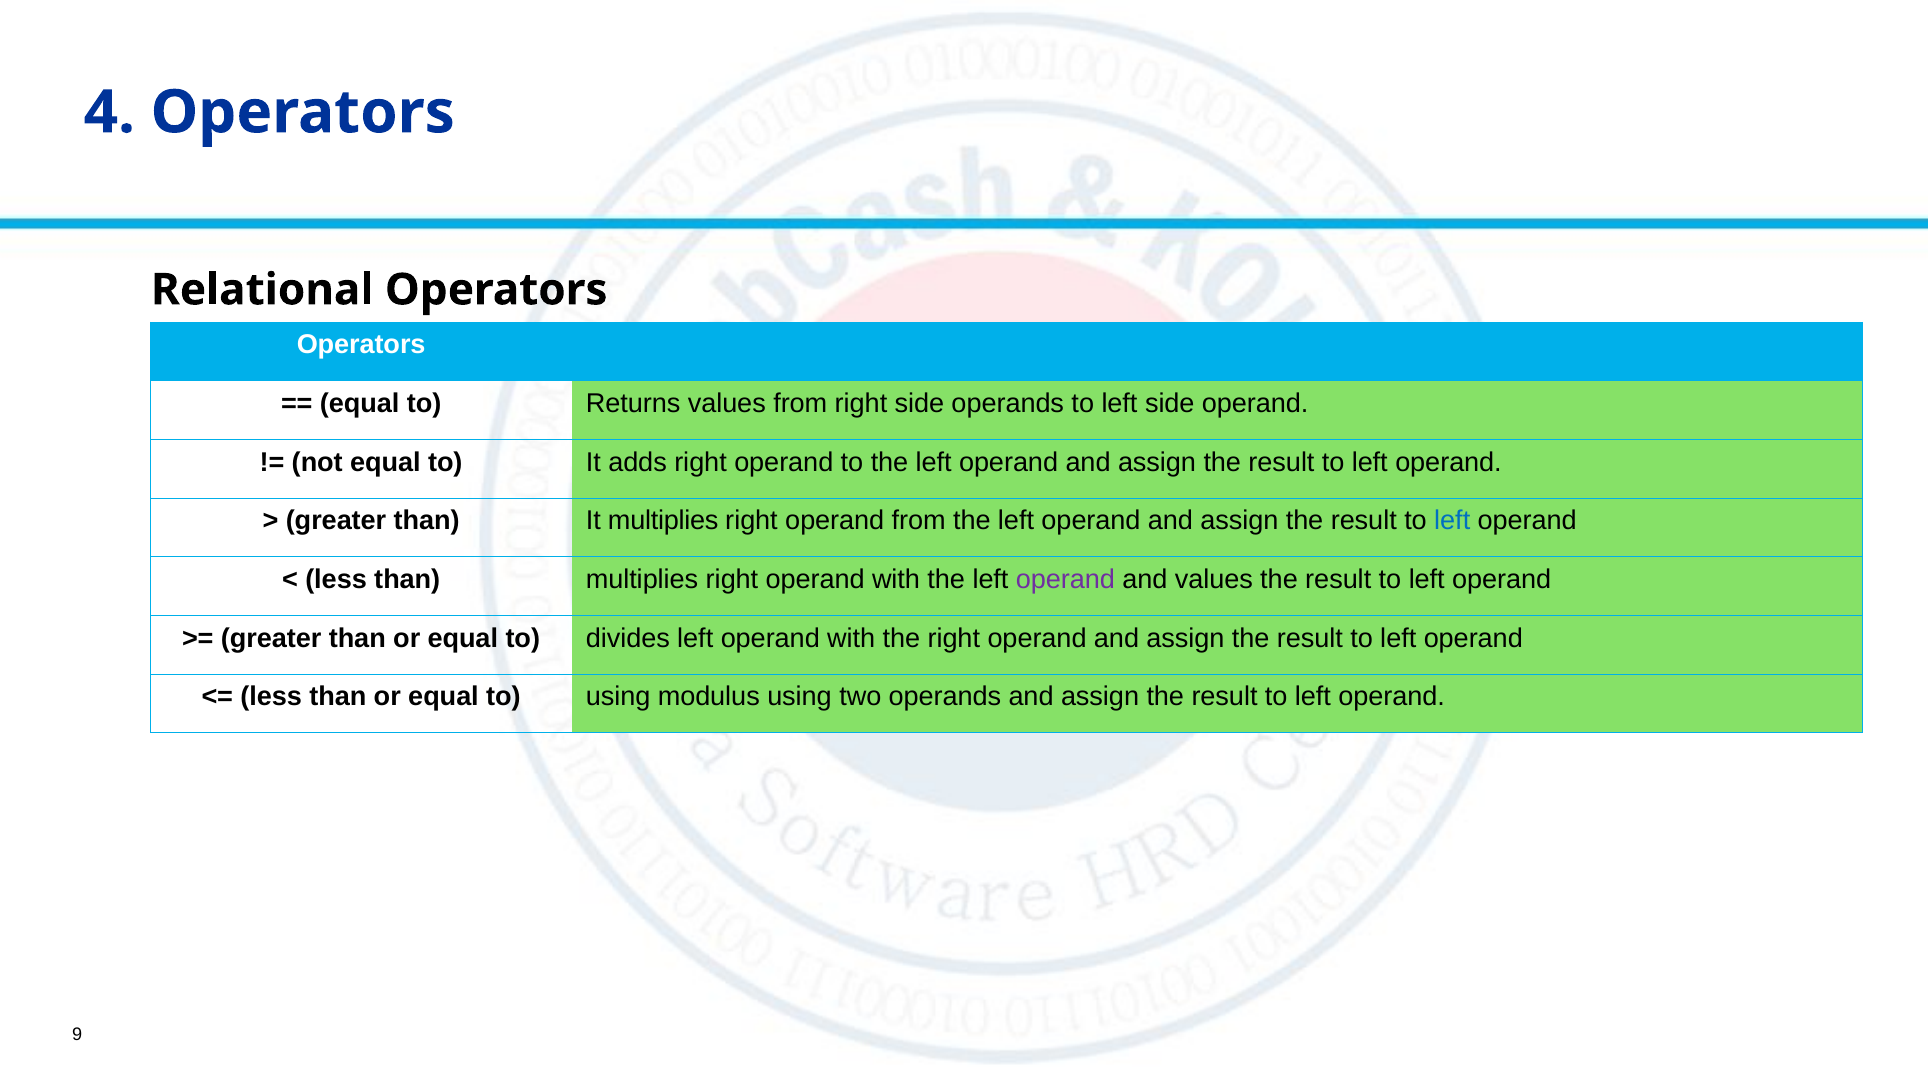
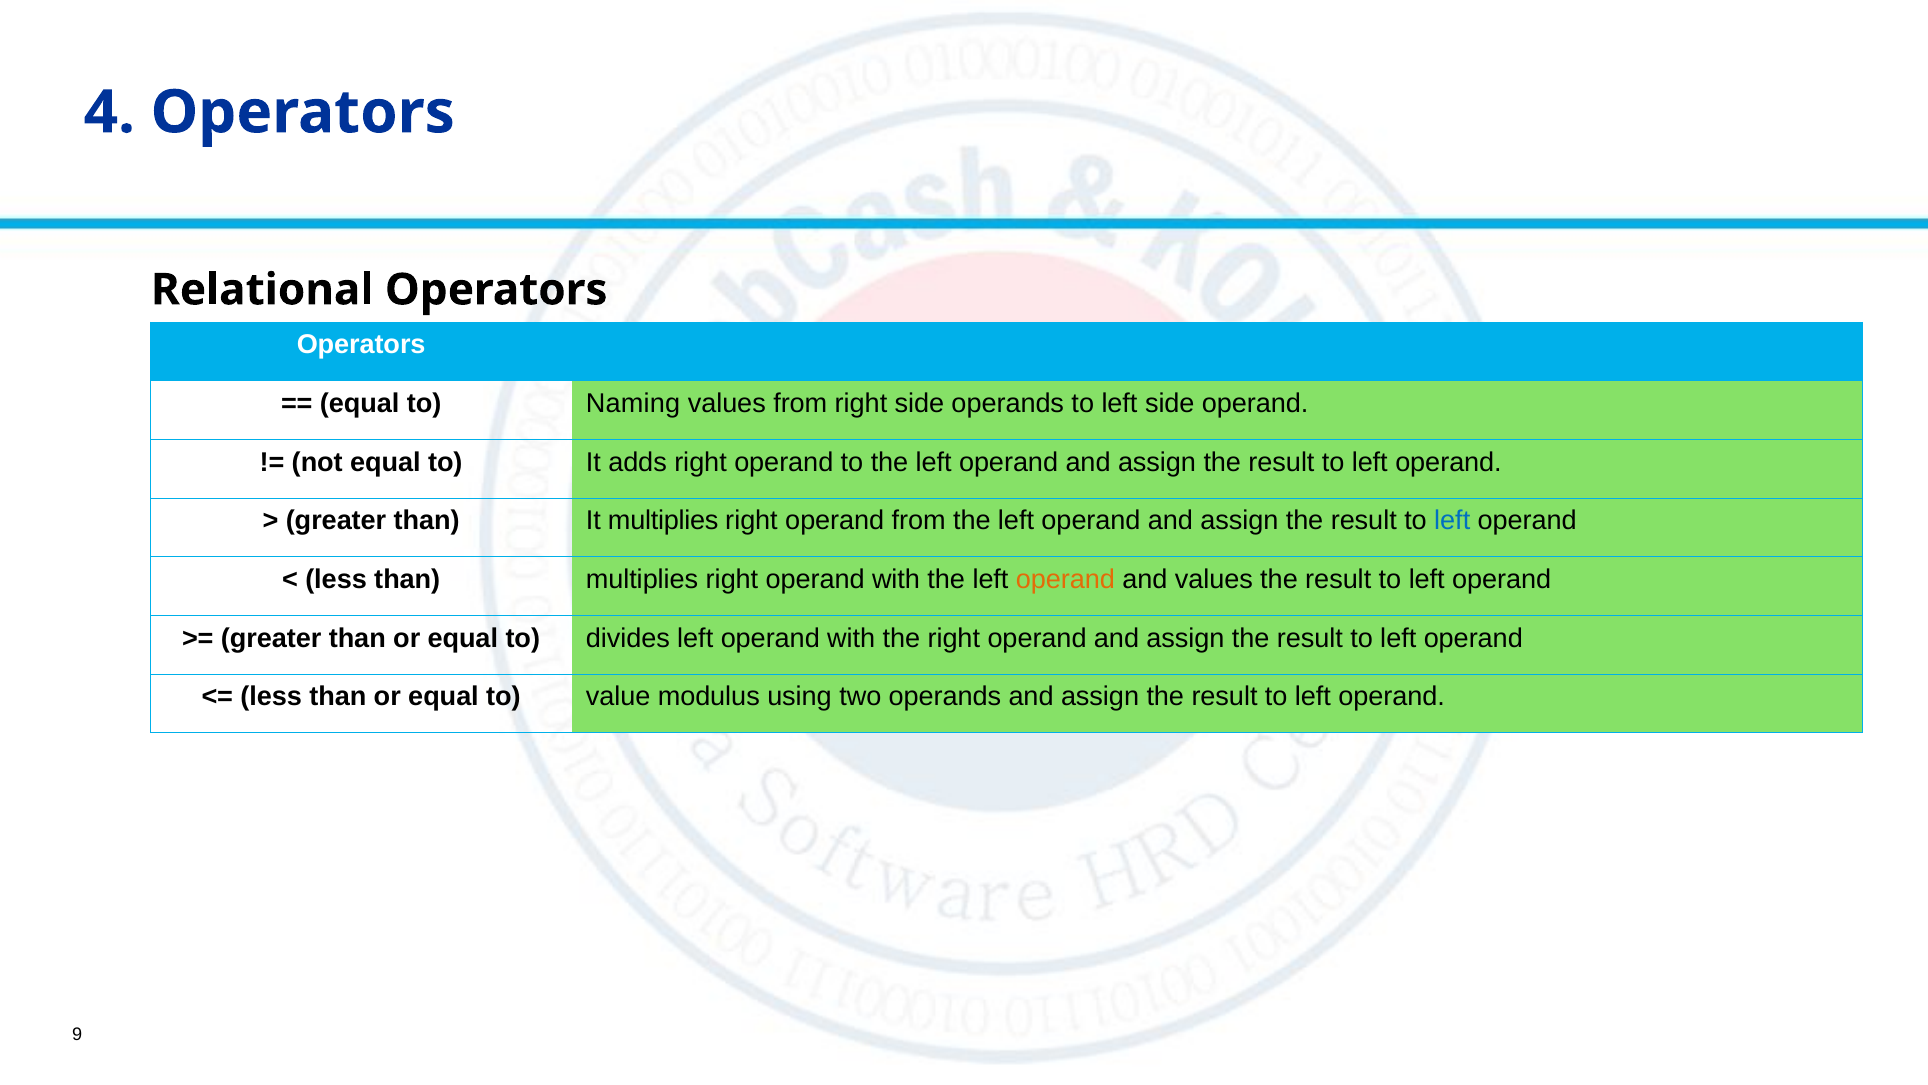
Returns: Returns -> Naming (633, 403)
operand colour: purple -> orange (1065, 579)
to using: using -> value (618, 697)
